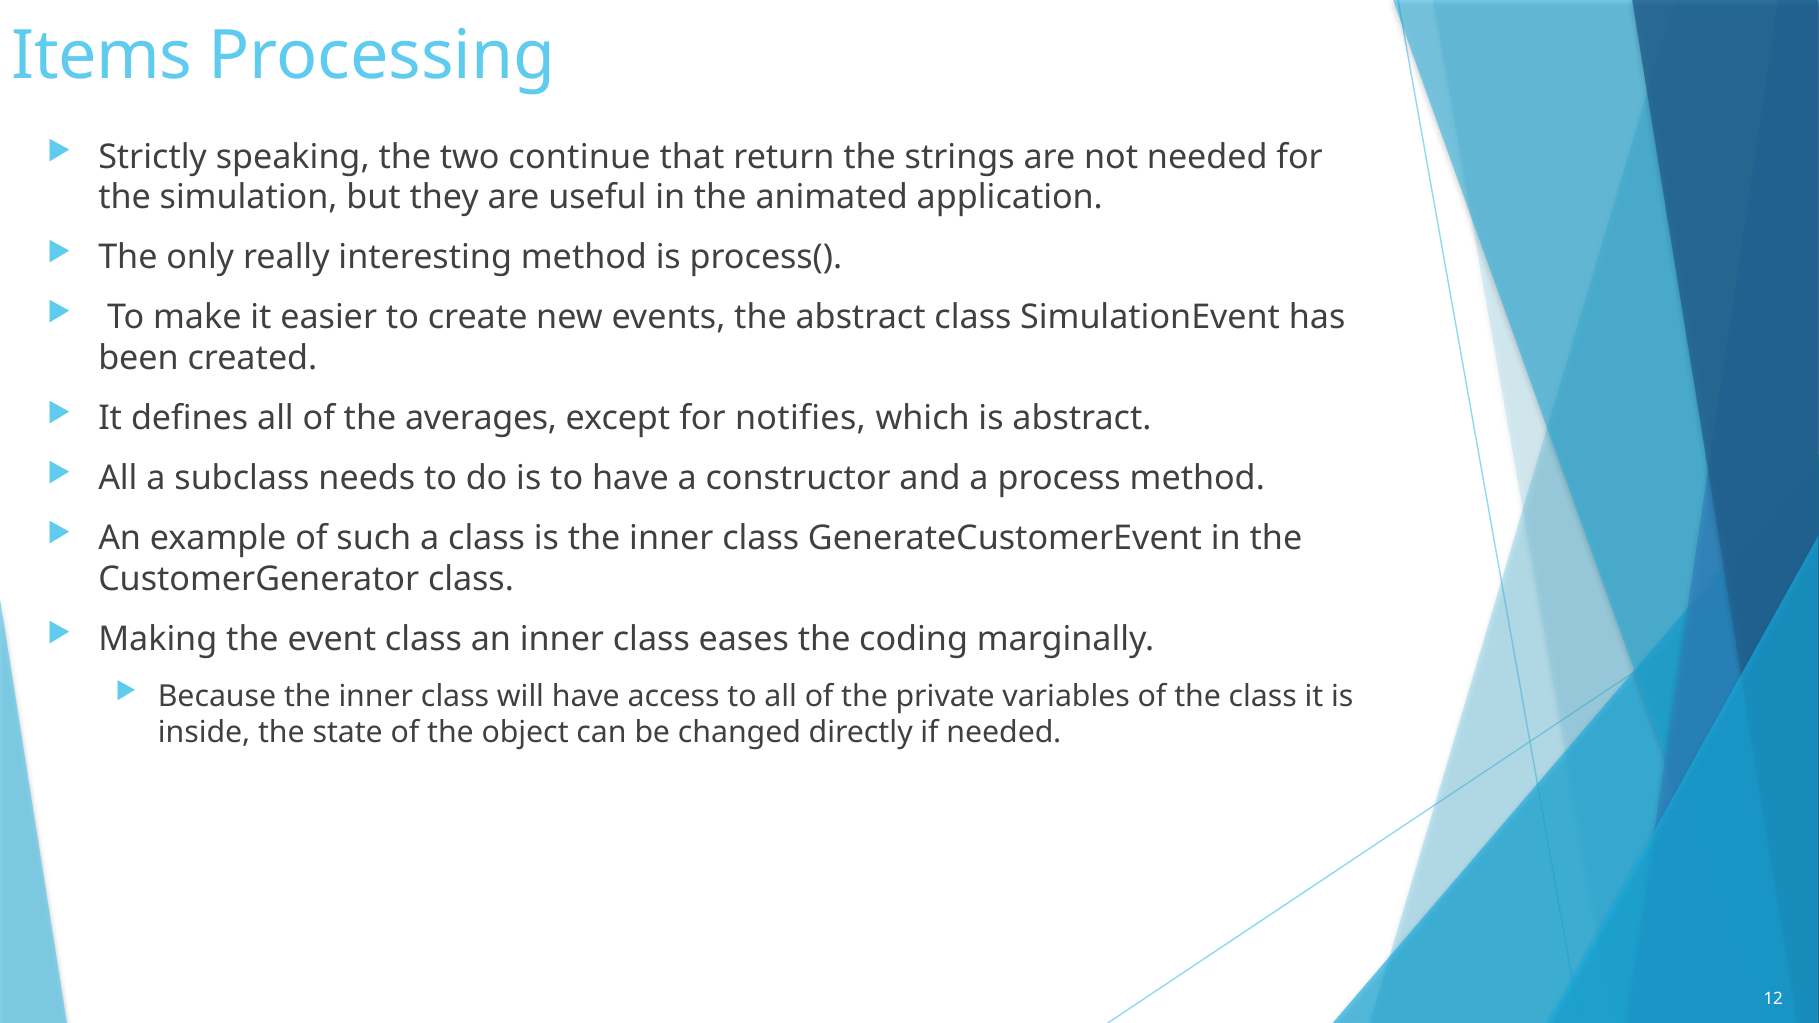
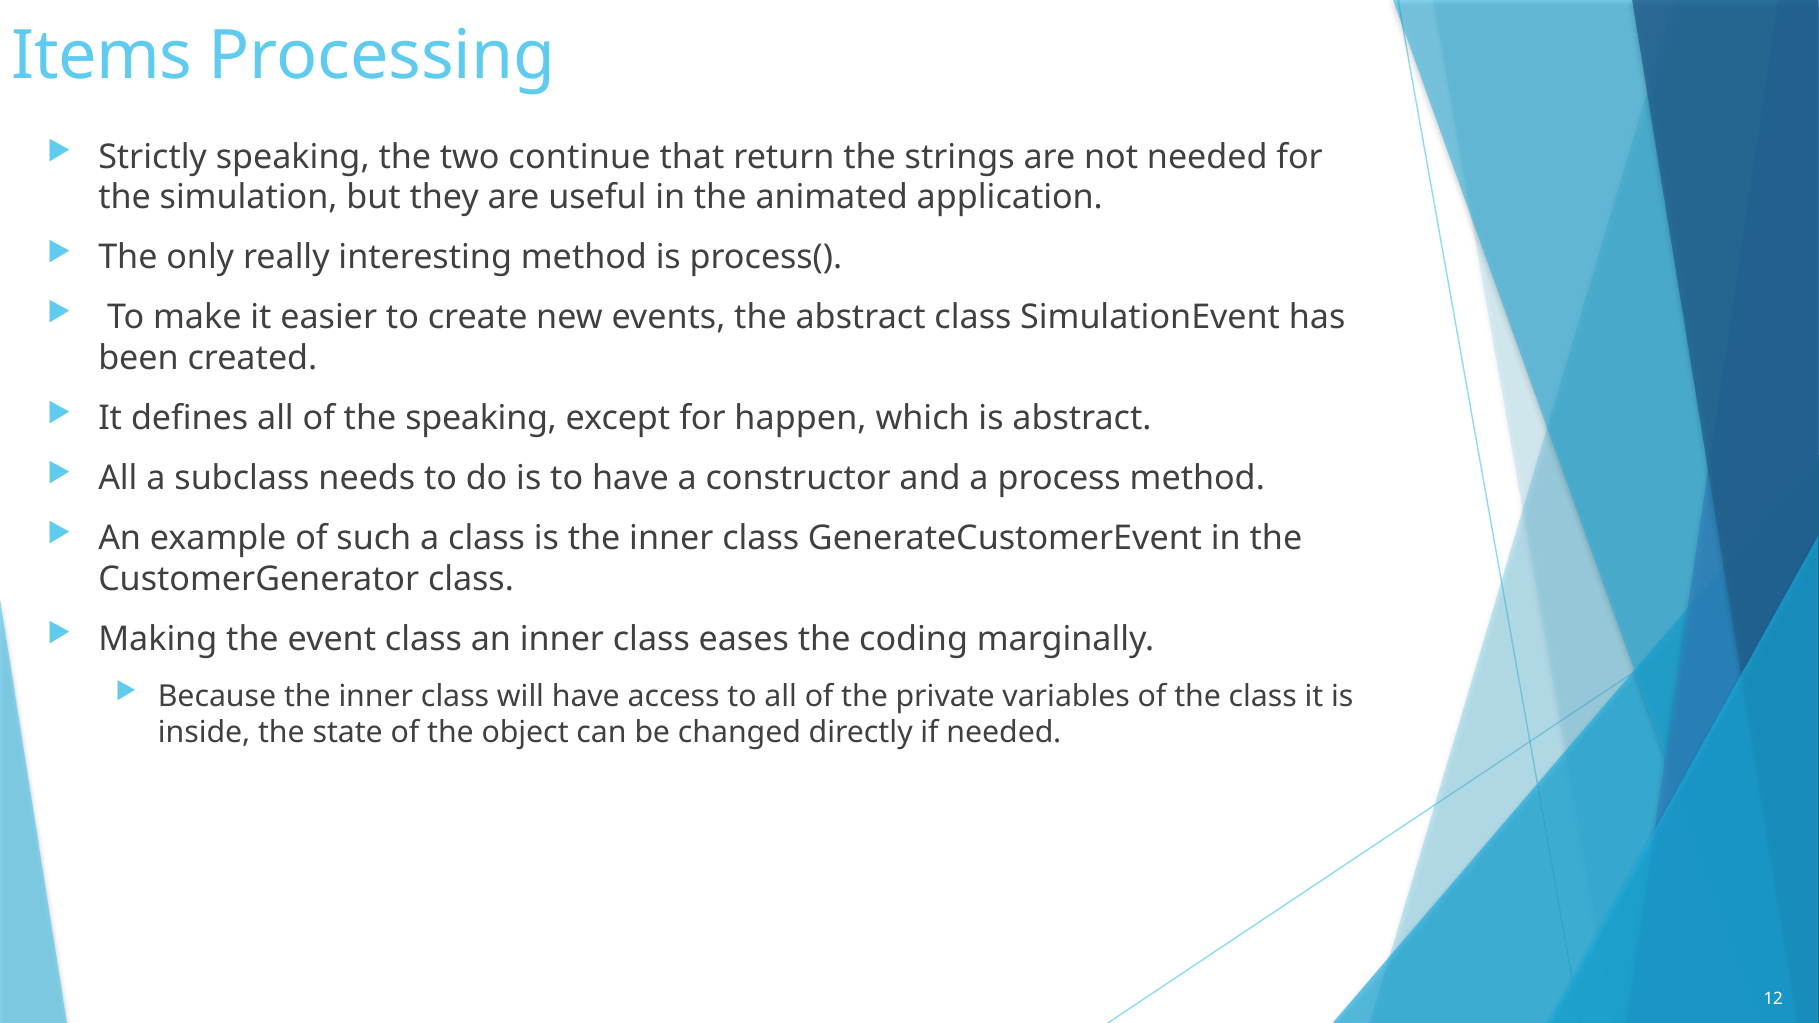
the averages: averages -> speaking (481, 418)
notifies: notifies -> happen (801, 418)
